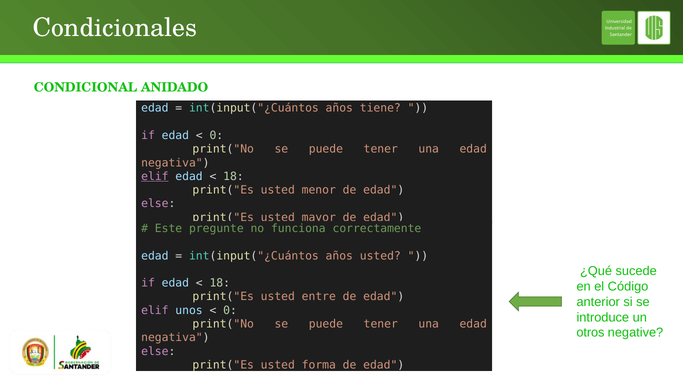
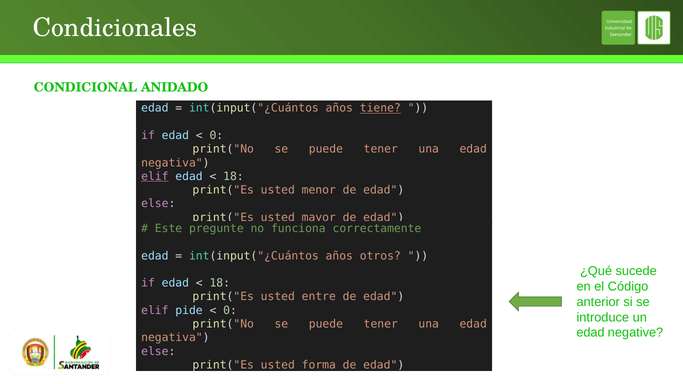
tiene underline: none -> present (380, 108)
años usted: usted -> otros (380, 256)
unos: unos -> pide (189, 311)
otros: otros -> edad (590, 333)
